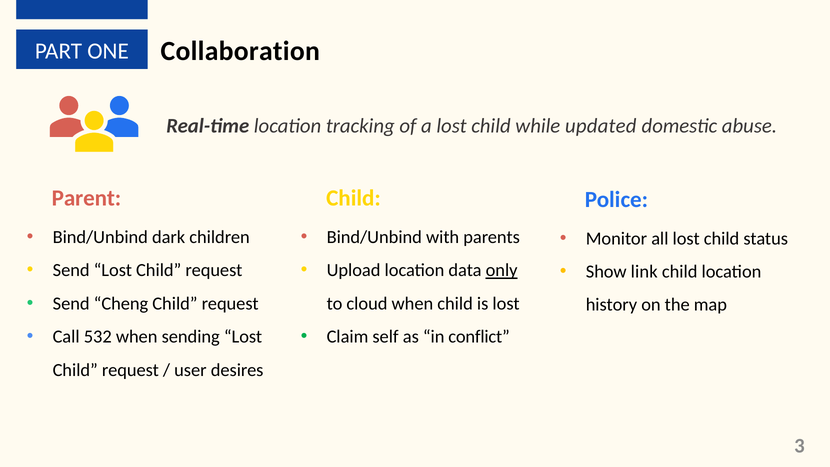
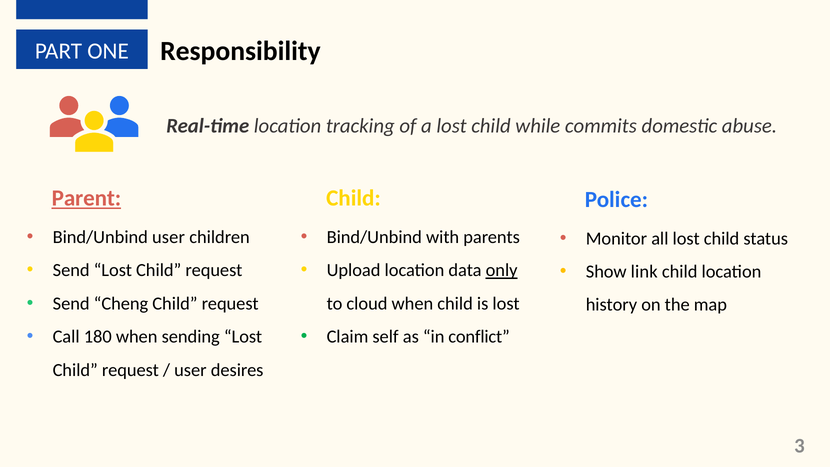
Collaboration: Collaboration -> Responsibility (240, 51)
updated: updated -> commits (601, 126)
Parent underline: none -> present (86, 198)
Bind/Unbind dark: dark -> user (168, 237)
532: 532 -> 180 (98, 337)
